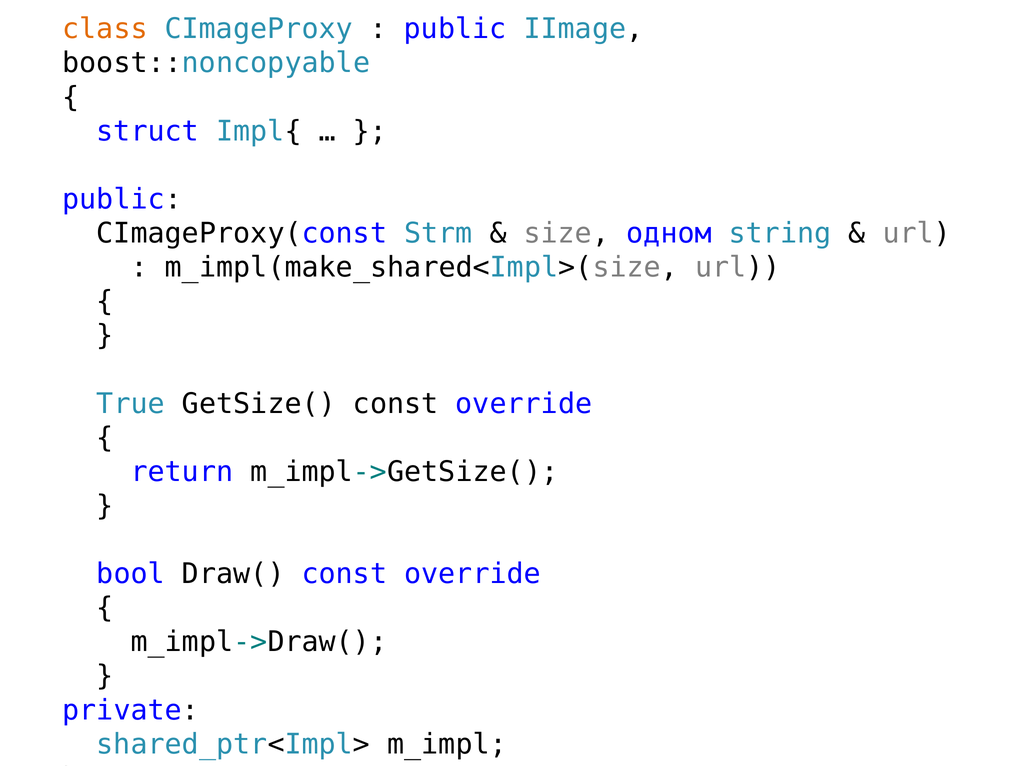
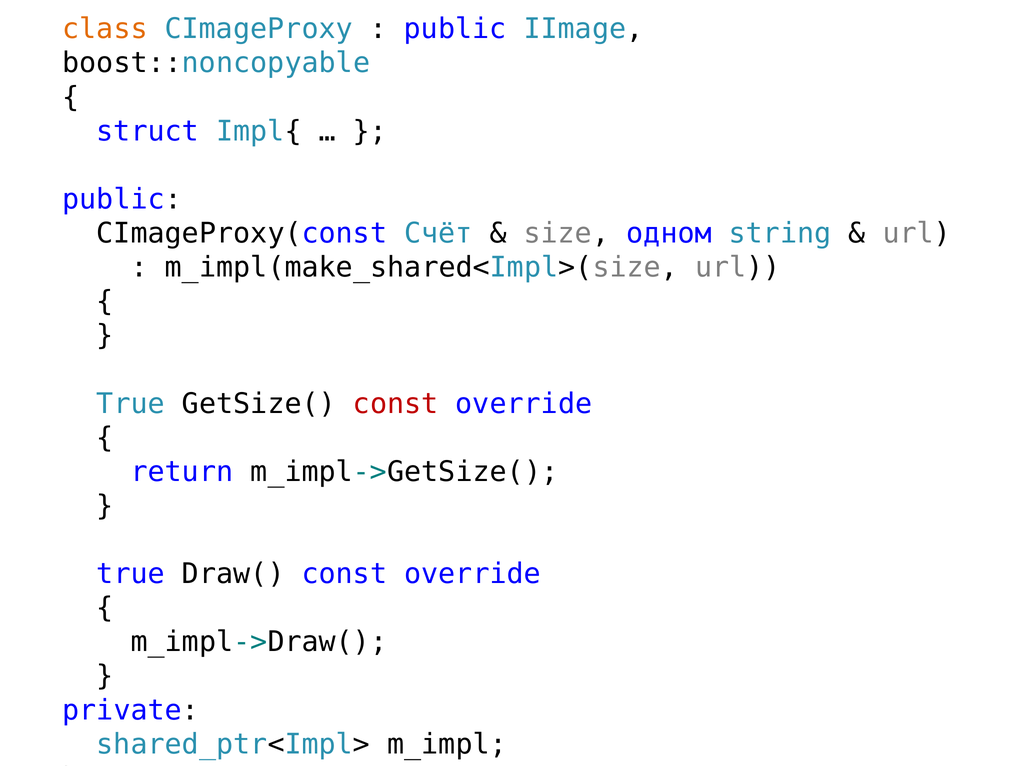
Strm: Strm -> Счёт (438, 233)
const colour: black -> red (396, 404)
bool: bool -> true (131, 574)
